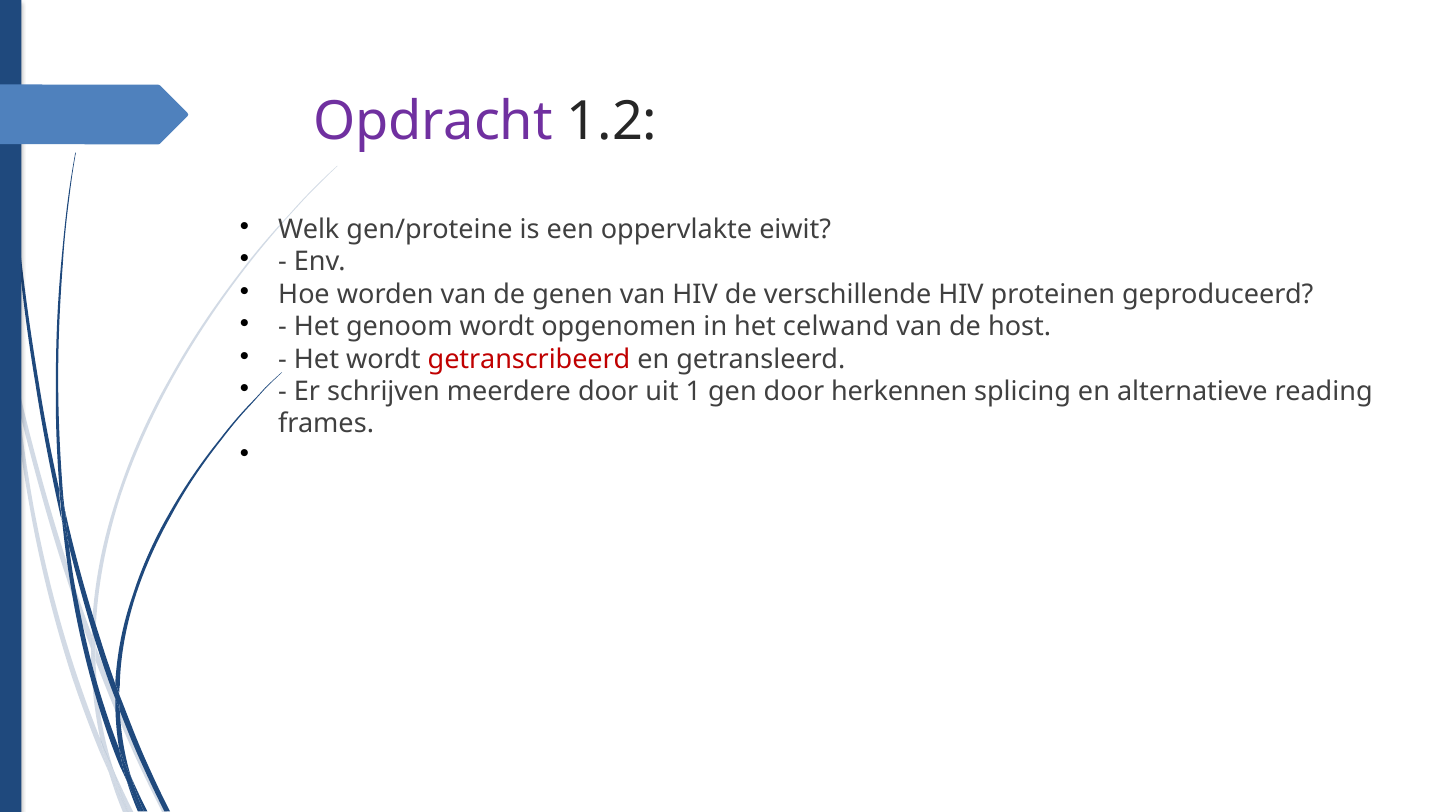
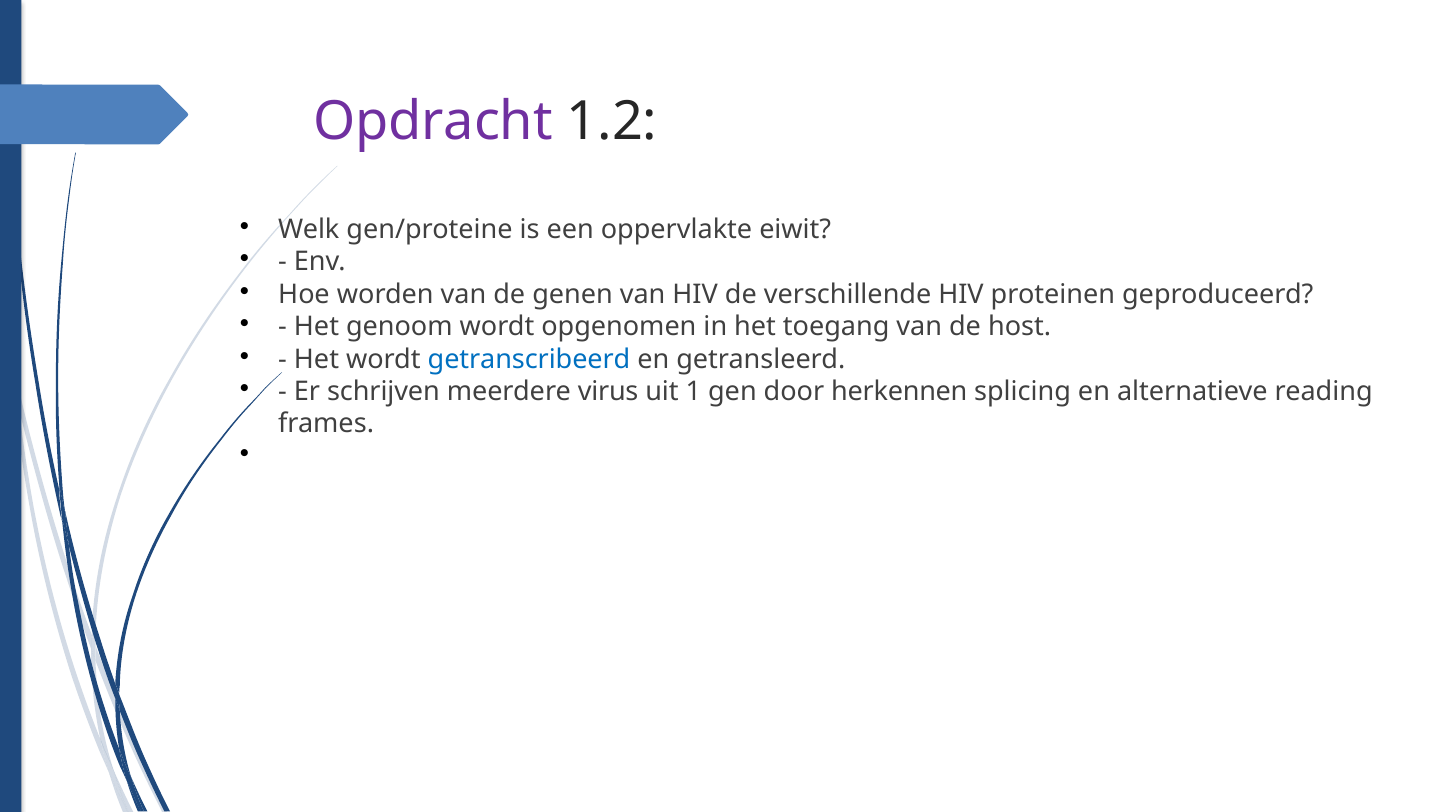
celwand: celwand -> toegang (836, 326)
getranscribeerd colour: red -> blue (529, 359)
meerdere door: door -> virus (608, 391)
